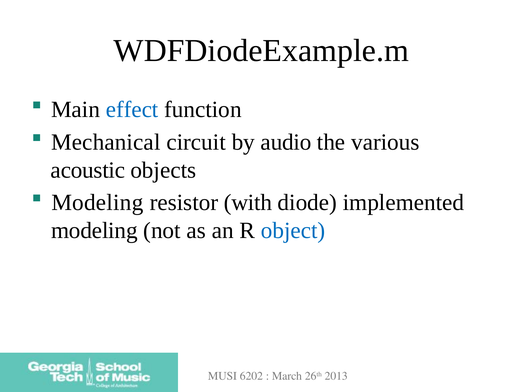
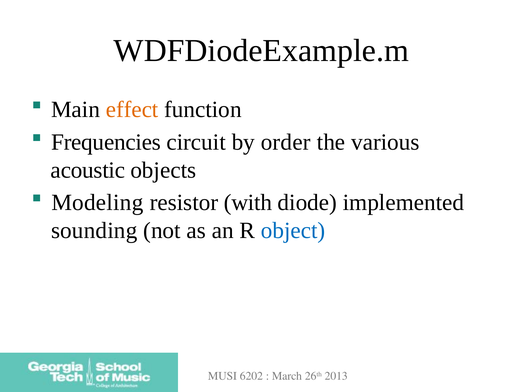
effect colour: blue -> orange (132, 110)
Mechanical: Mechanical -> Frequencies (106, 142)
audio: audio -> order (286, 142)
modeling: modeling -> sounding (94, 231)
